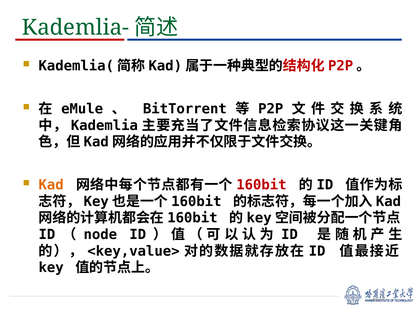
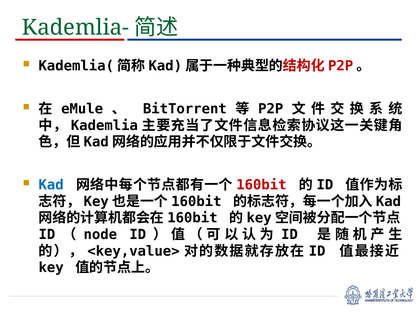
Kad colour: orange -> blue (51, 185)
